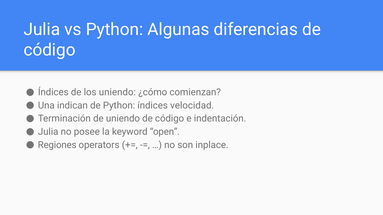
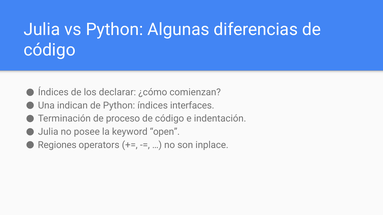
los uniendo: uniendo -> declarar (117, 92)
velocidad: velocidad -> interfaces (192, 106)
de uniendo: uniendo -> proceso (123, 119)
